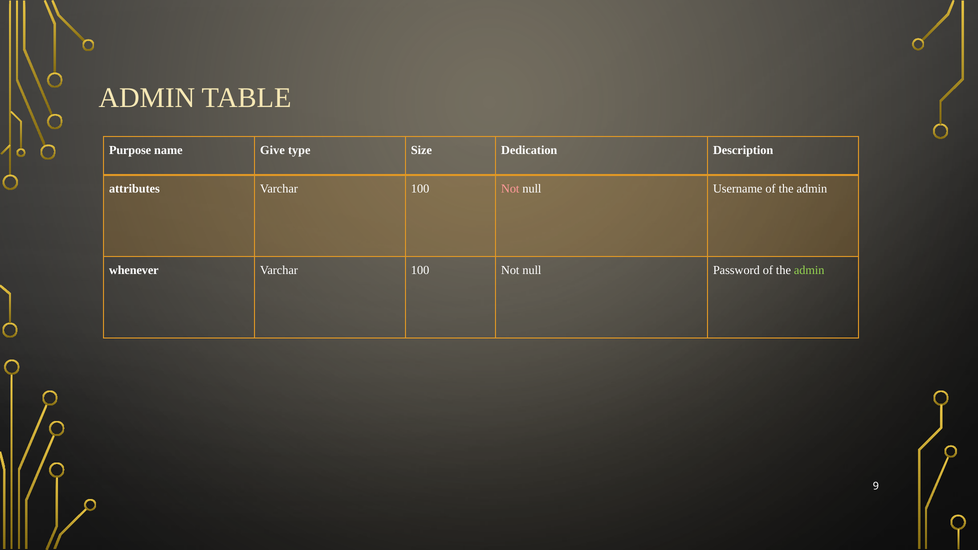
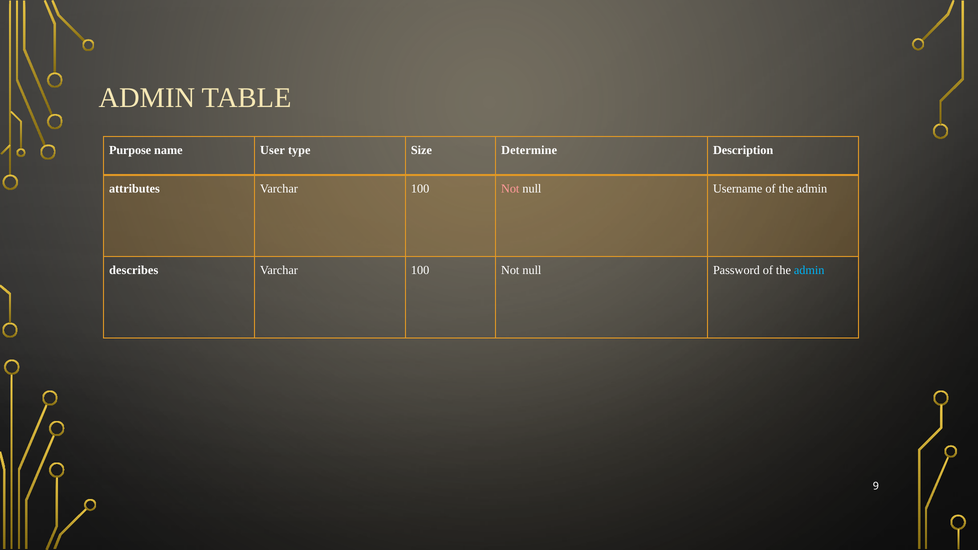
Give: Give -> User (272, 150)
Dedication: Dedication -> Determine (529, 150)
whenever: whenever -> describes (134, 270)
admin colour: light green -> light blue (809, 270)
